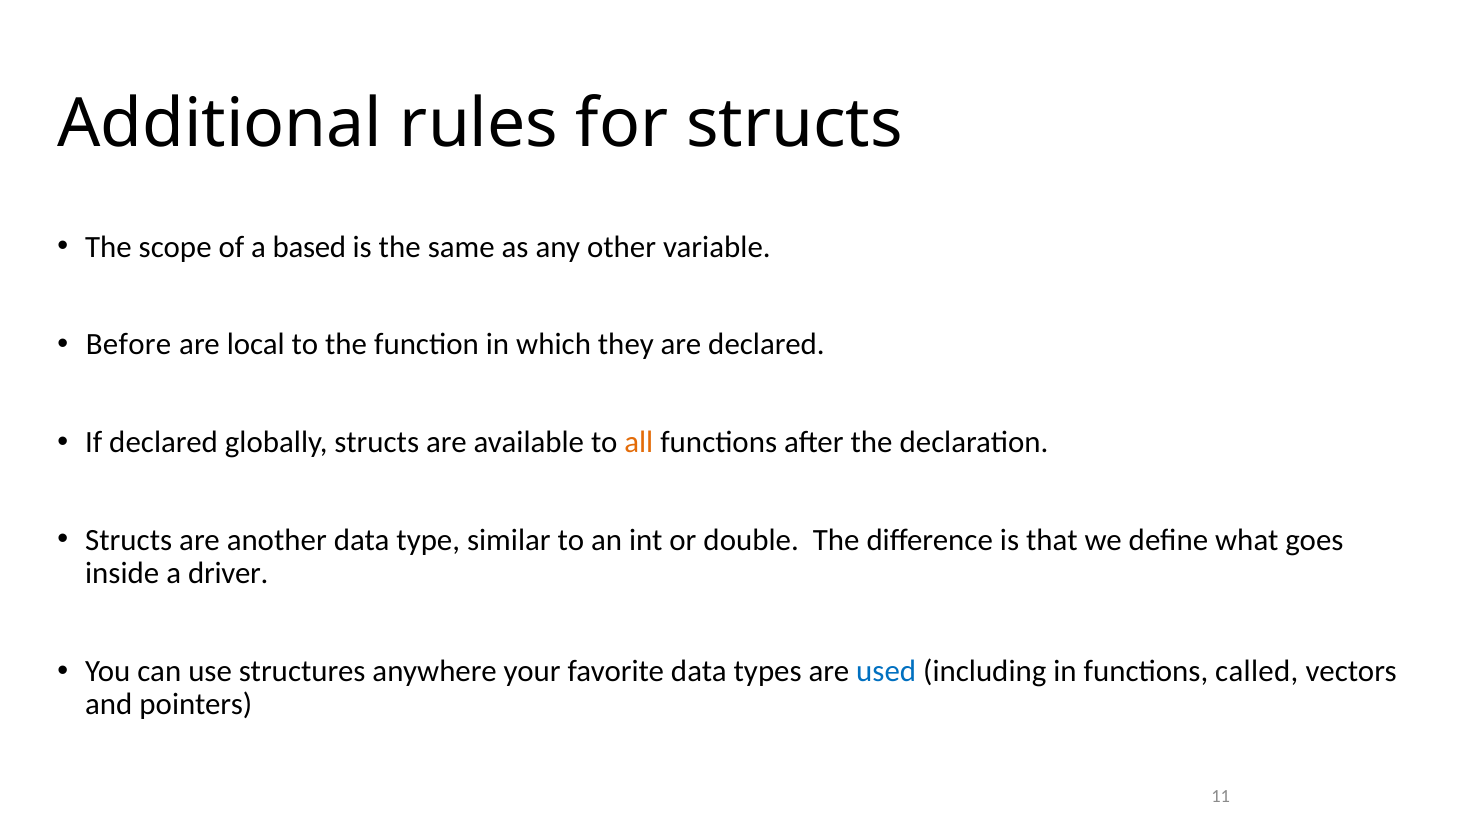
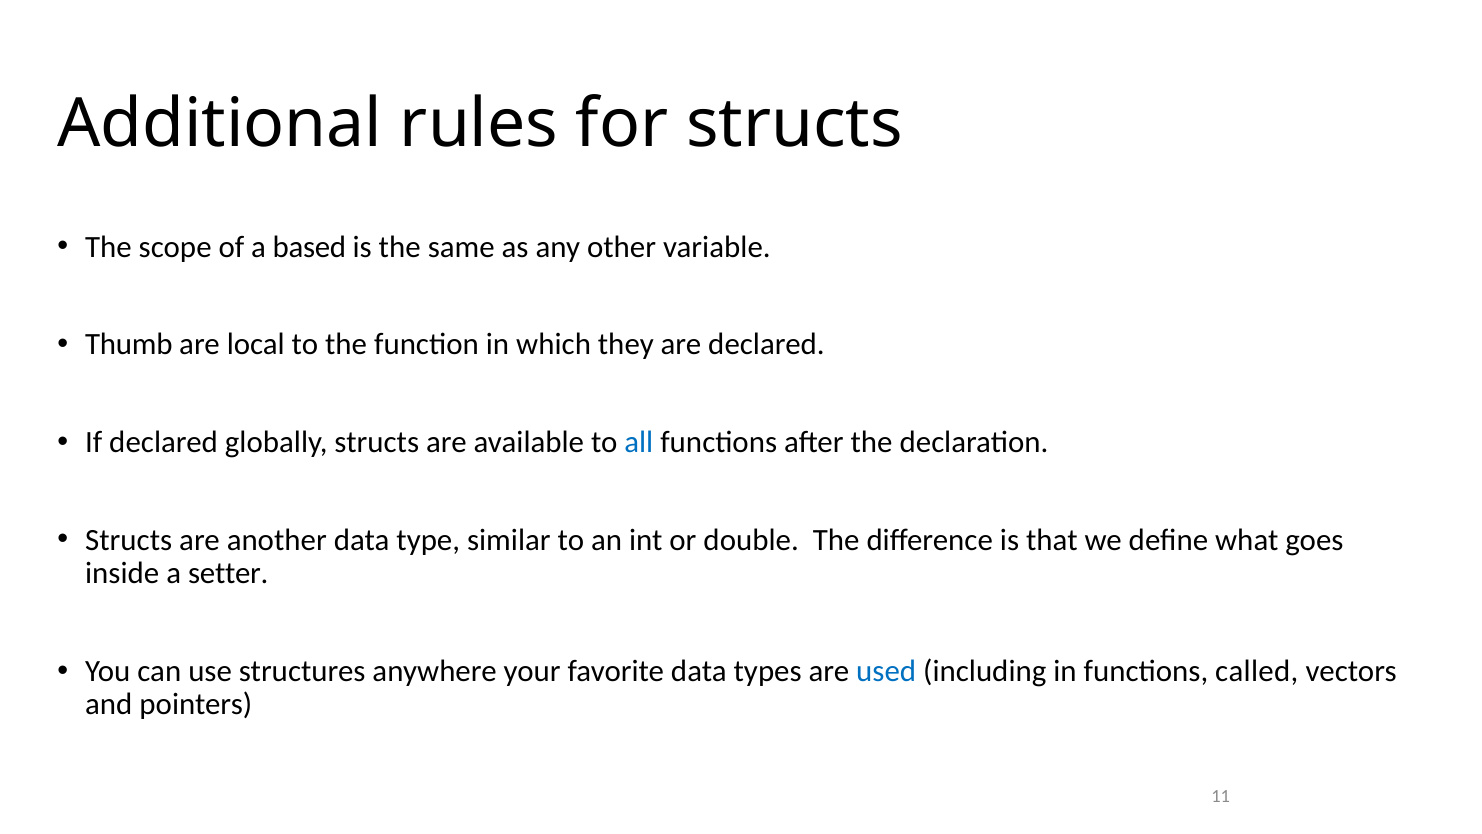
Before: Before -> Thumb (129, 344)
all colour: orange -> blue (639, 442)
driver: driver -> setter (228, 573)
